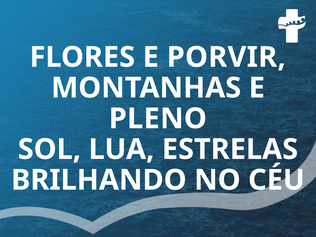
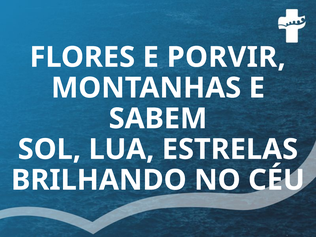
PLENO: PLENO -> SABEM (158, 119)
